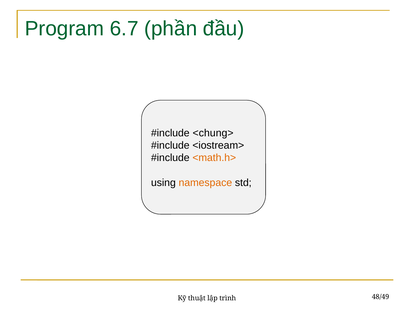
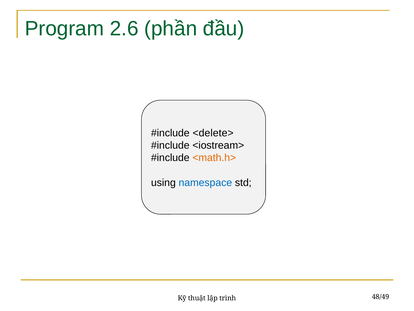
6.7: 6.7 -> 2.6 (124, 28)
<chung>: <chung> -> <delete> (213, 133)
namespace colour: orange -> blue (205, 182)
